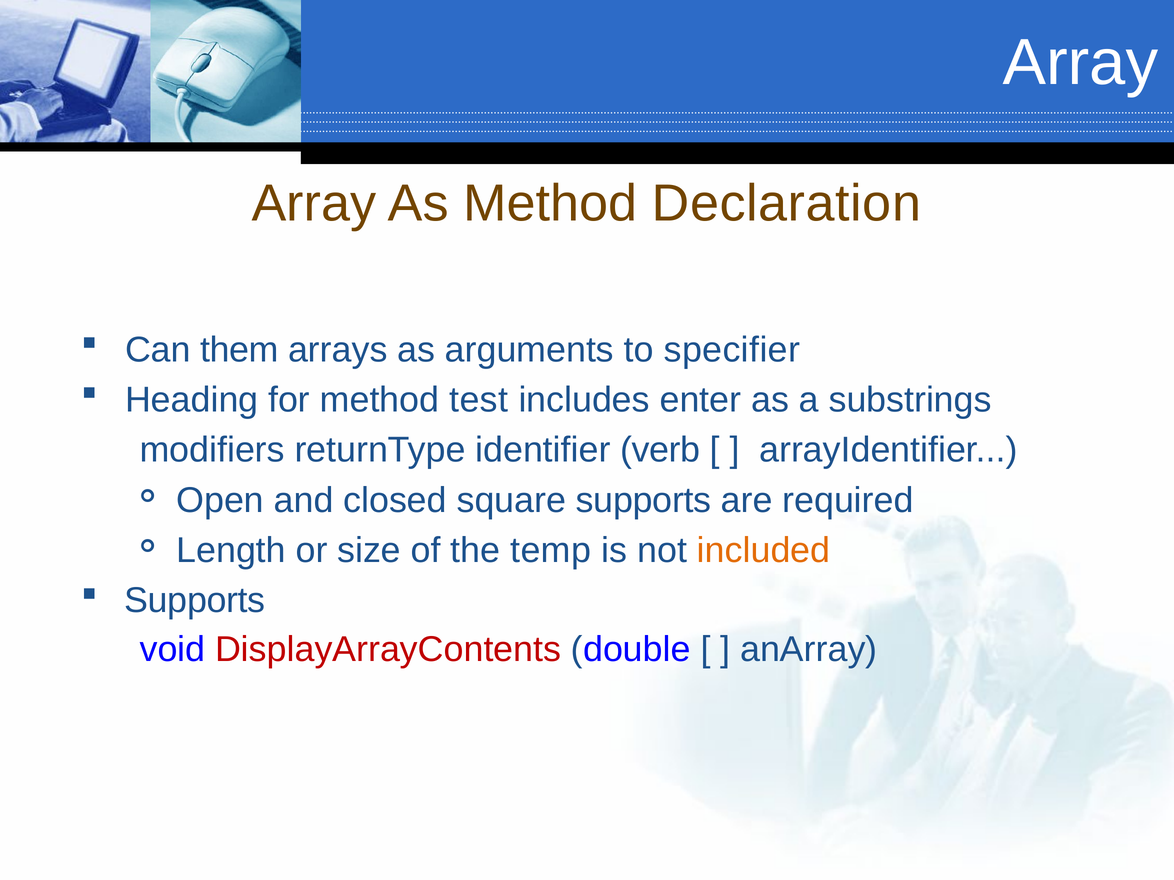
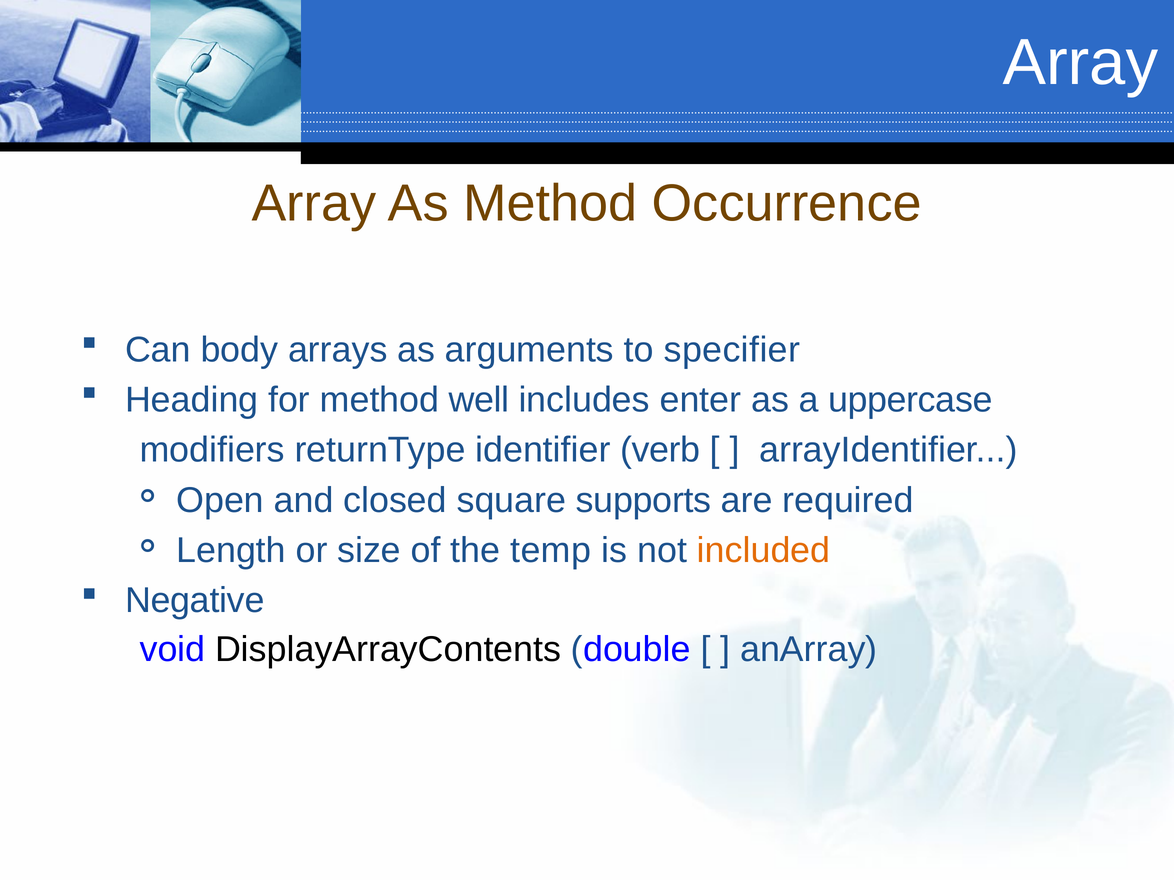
Declaration: Declaration -> Occurrence (787, 203)
them: them -> body (239, 350)
test: test -> well (479, 400)
substrings: substrings -> uppercase (910, 400)
Supports: Supports -> Negative (195, 601)
DisplayArrayContents colour: red -> black (388, 650)
